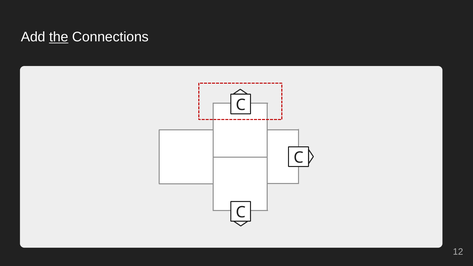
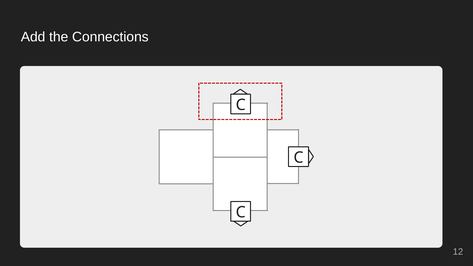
the underline: present -> none (59, 37)
